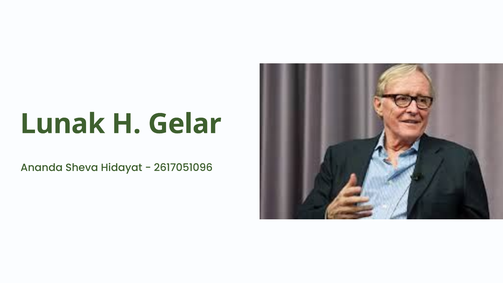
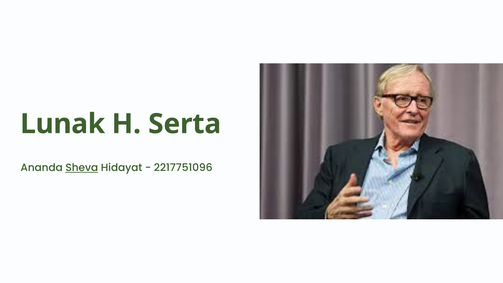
Gelar: Gelar -> Serta (185, 124)
Sheva underline: none -> present (82, 168)
2617051096: 2617051096 -> 2217751096 (183, 168)
